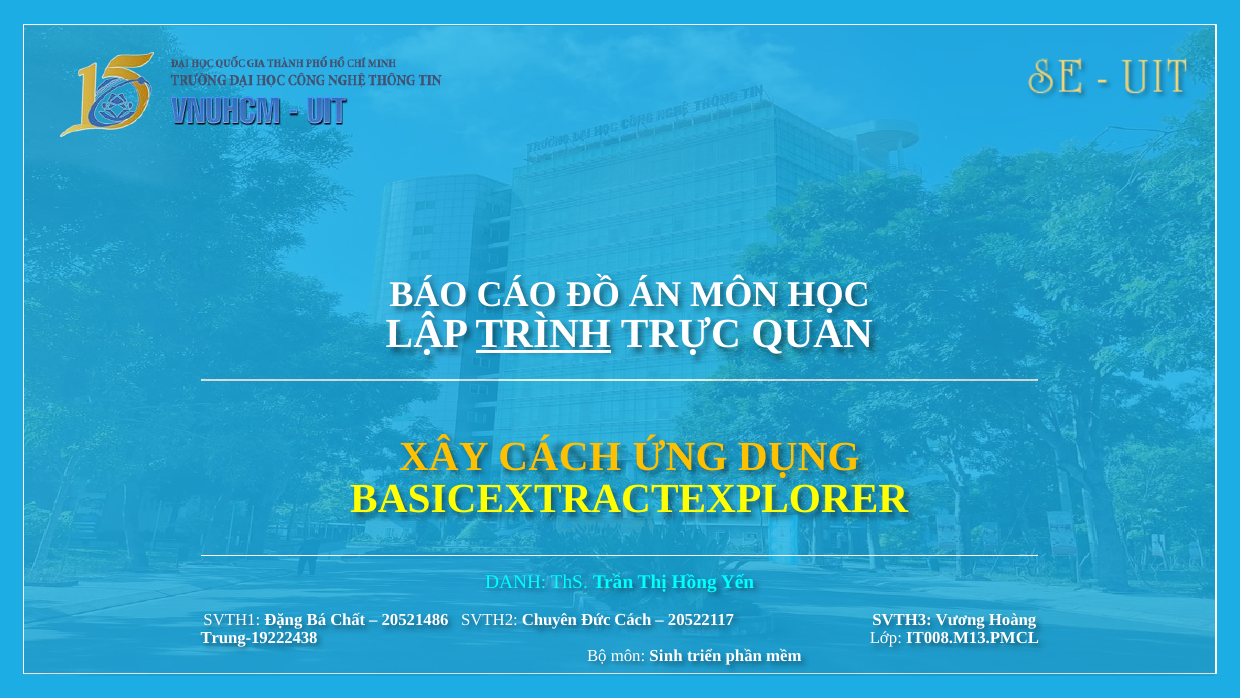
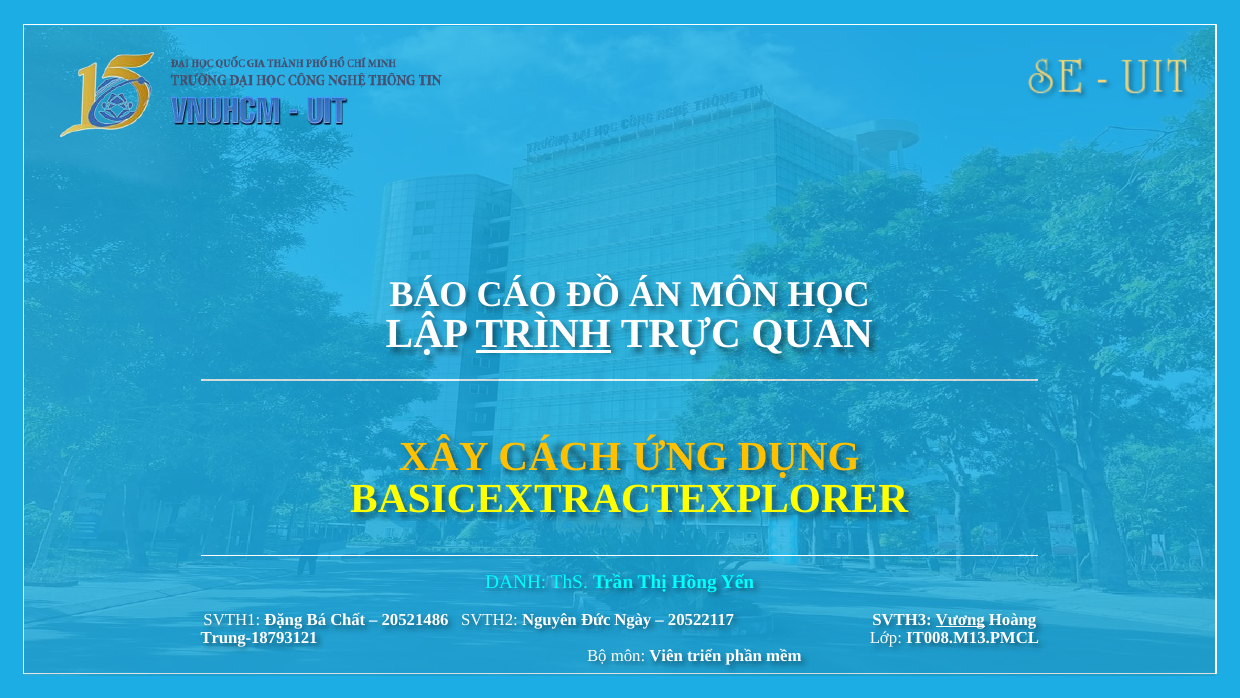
Chuyên: Chuyên -> Nguyên (549, 619)
Đức Cách: Cách -> Ngày (633, 619)
Vương underline: none -> present (960, 619)
Trung-19222438: Trung-19222438 -> Trung-18793121 (259, 637)
Sinh: Sinh -> Viên (666, 655)
